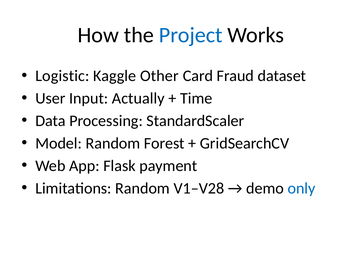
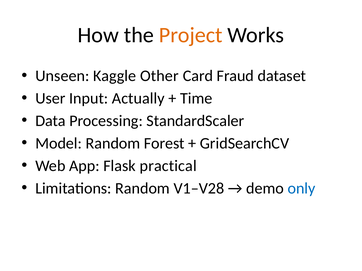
Project colour: blue -> orange (191, 35)
Logistic: Logistic -> Unseen (62, 76)
payment: payment -> practical (168, 166)
